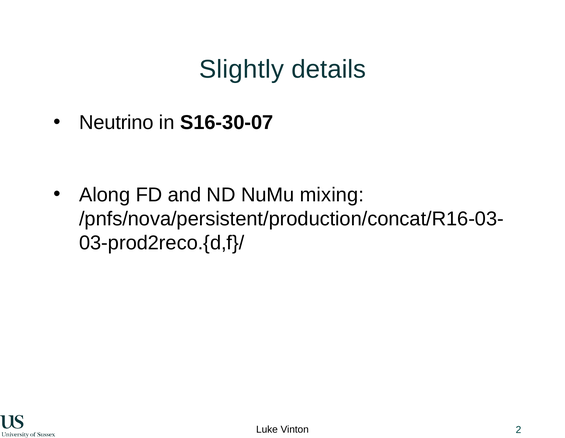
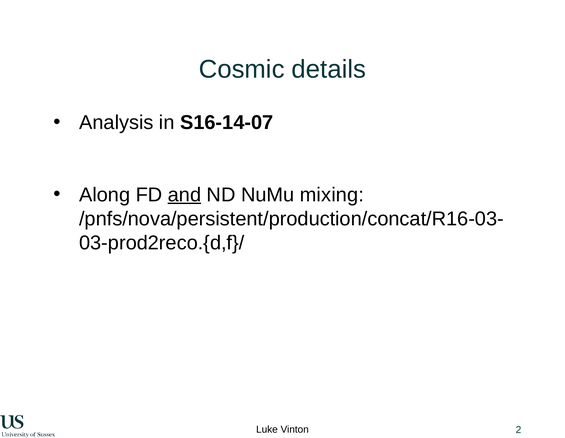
Slightly: Slightly -> Cosmic (242, 69)
Neutrino: Neutrino -> Analysis (116, 122)
S16-30-07: S16-30-07 -> S16-14-07 (227, 122)
and underline: none -> present (184, 194)
